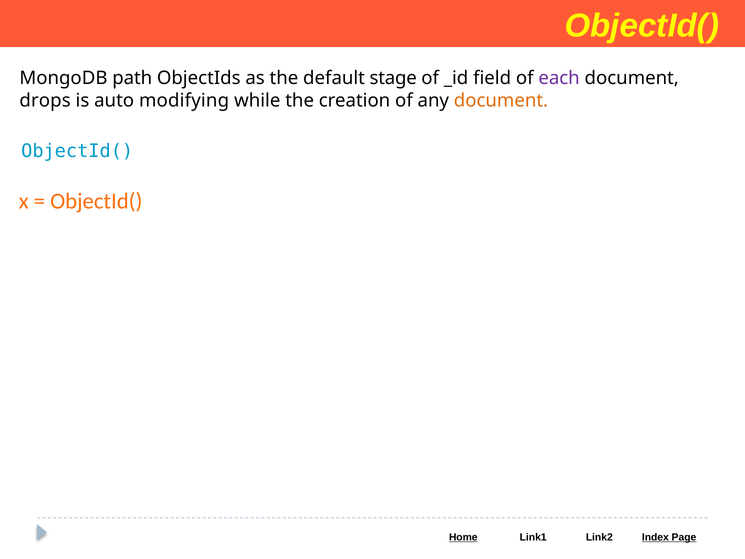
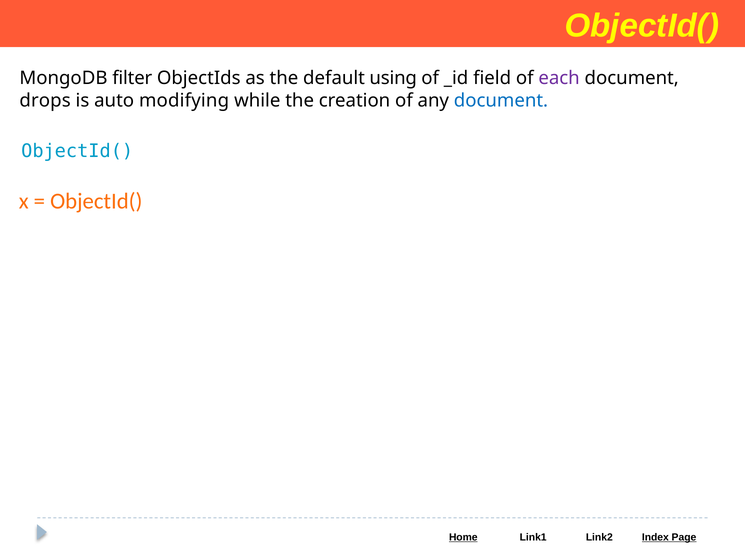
path: path -> filter (132, 78)
stage: stage -> using (393, 78)
document colour: orange -> blue (501, 101)
